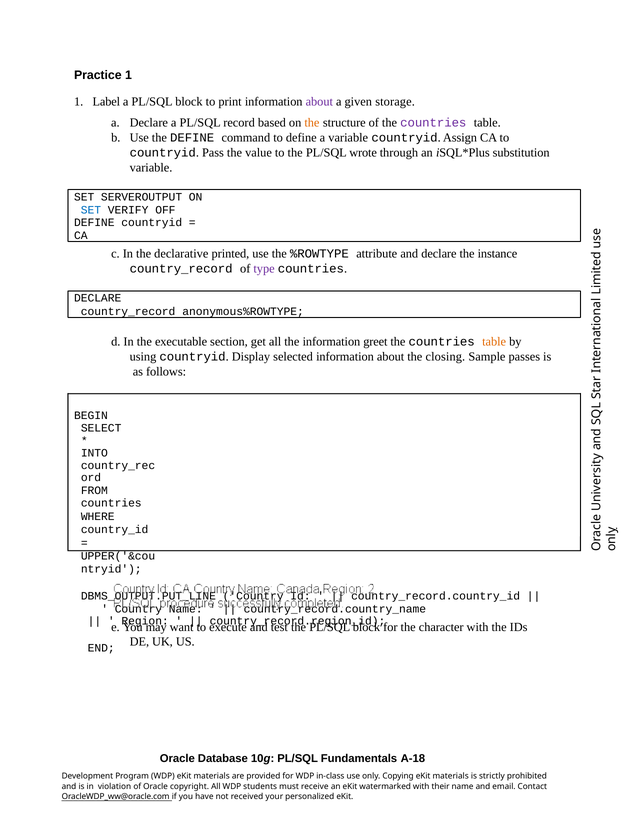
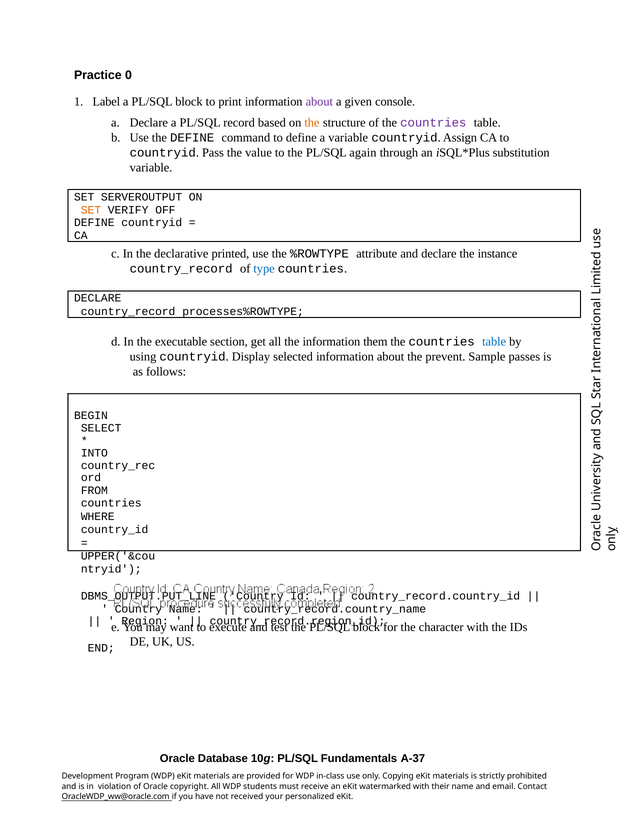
Practice 1: 1 -> 0 (128, 75)
storage: storage -> console (395, 102)
wrote: wrote -> again (363, 153)
SET colour: blue -> orange (91, 210)
type colour: purple -> blue (264, 269)
anonymous%ROWTYPE: anonymous%ROWTYPE -> processes%ROWTYPE (243, 311)
greet: greet -> them (375, 342)
table colour: orange -> blue (494, 342)
closing: closing -> prevent (445, 357)
A-18: A-18 -> A-37 (413, 759)
